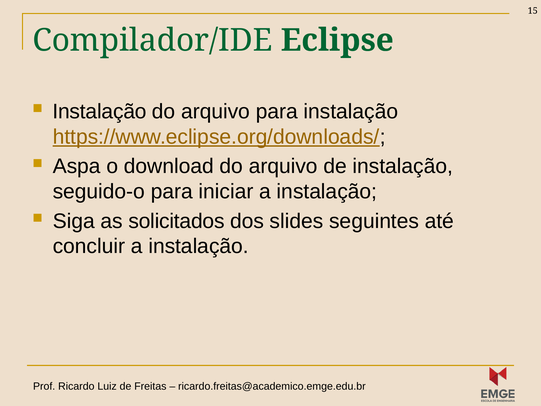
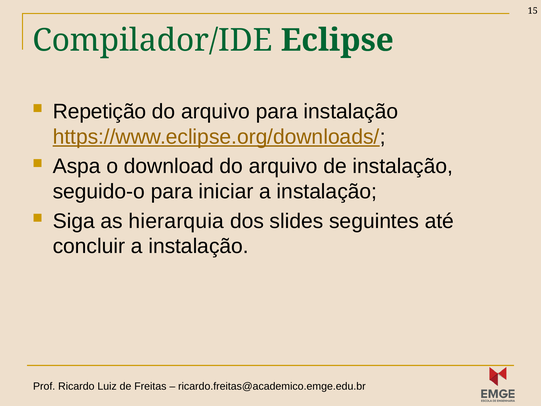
Instalação: Instalação -> Repetição (100, 111)
solicitados: solicitados -> hierarquia (176, 221)
